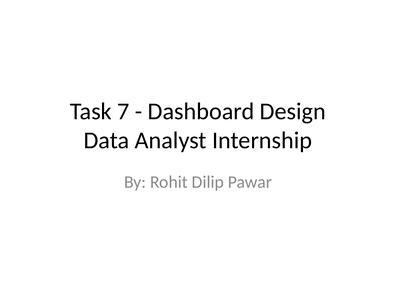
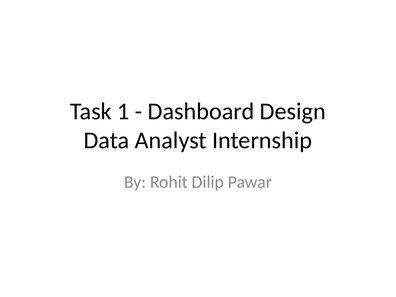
7: 7 -> 1 (123, 111)
